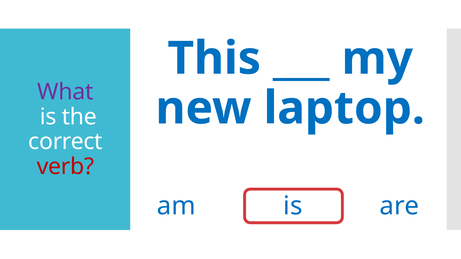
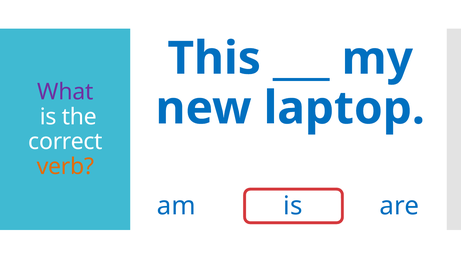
verb colour: red -> orange (65, 167)
